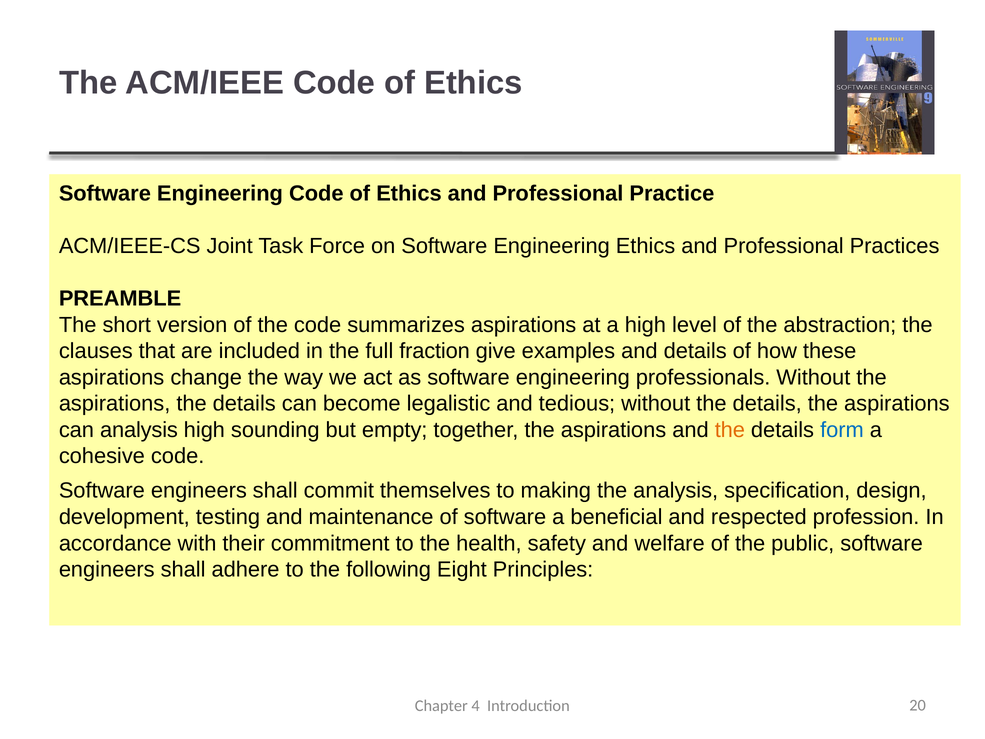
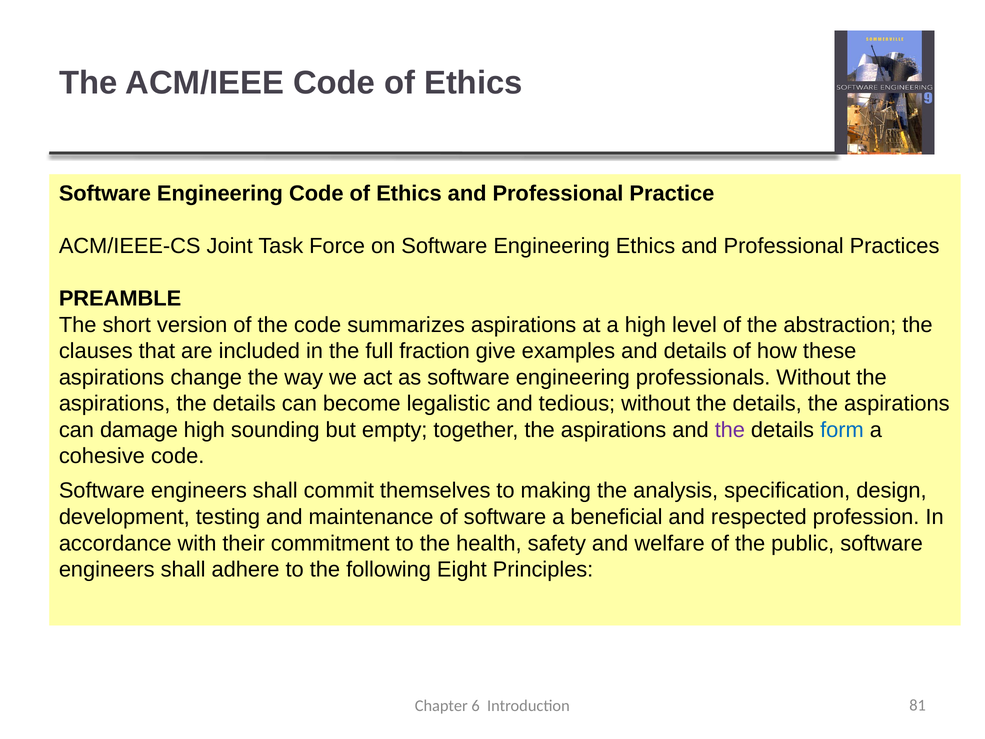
can analysis: analysis -> damage (139, 430)
the colour: orange -> purple (730, 430)
4: 4 -> 6 (476, 705)
20: 20 -> 81 (918, 705)
